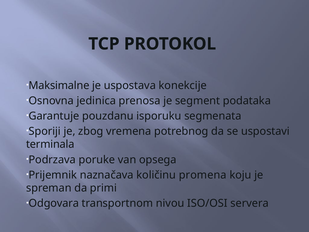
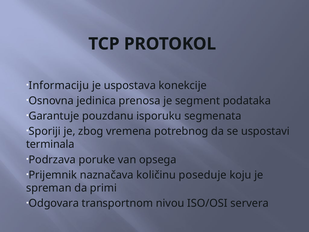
Maksimalne: Maksimalne -> Informaciju (59, 85)
promena: promena -> poseduje (203, 175)
